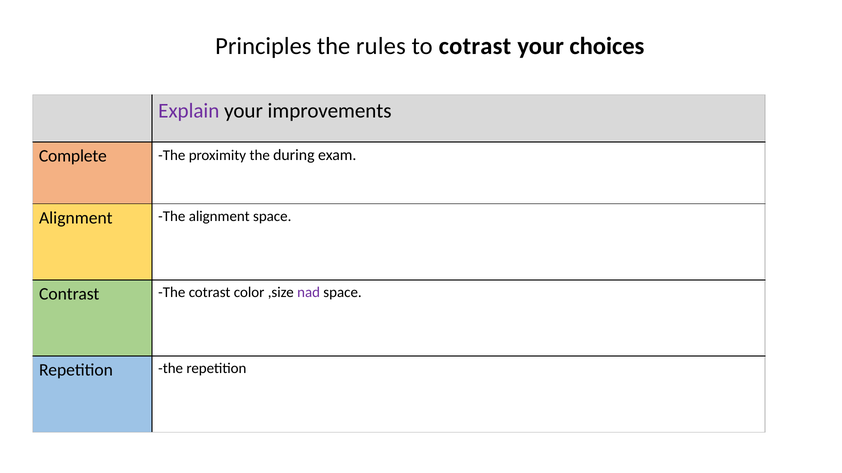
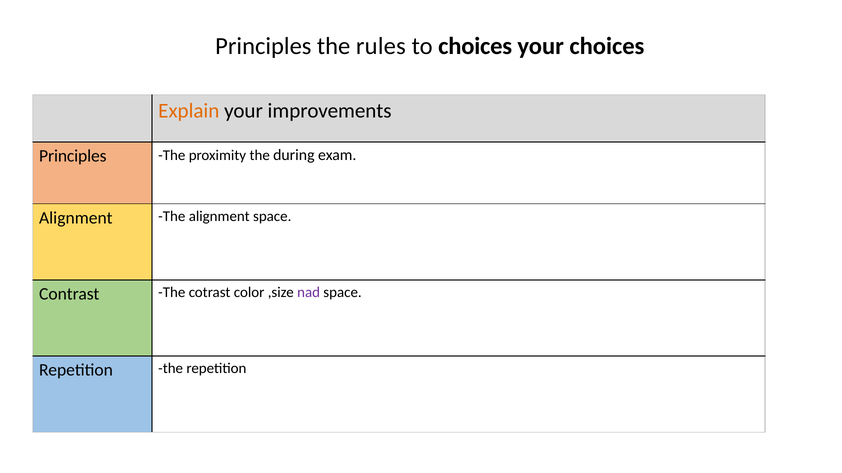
to cotrast: cotrast -> choices (475, 46)
Explain colour: purple -> orange (189, 111)
Complete: Complete -> Principles (73, 156)
